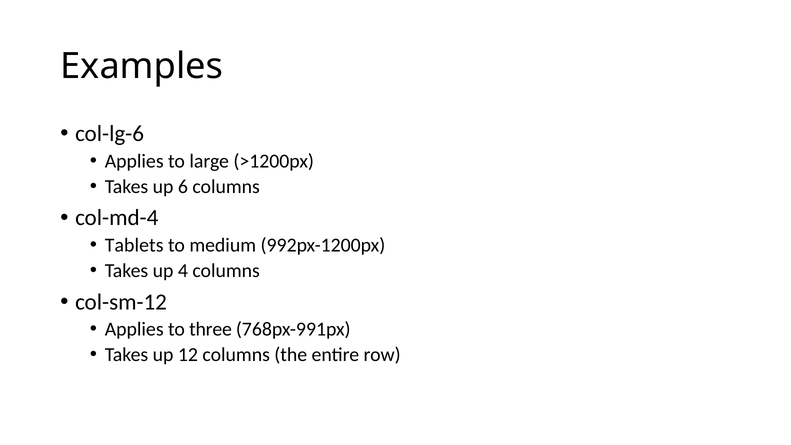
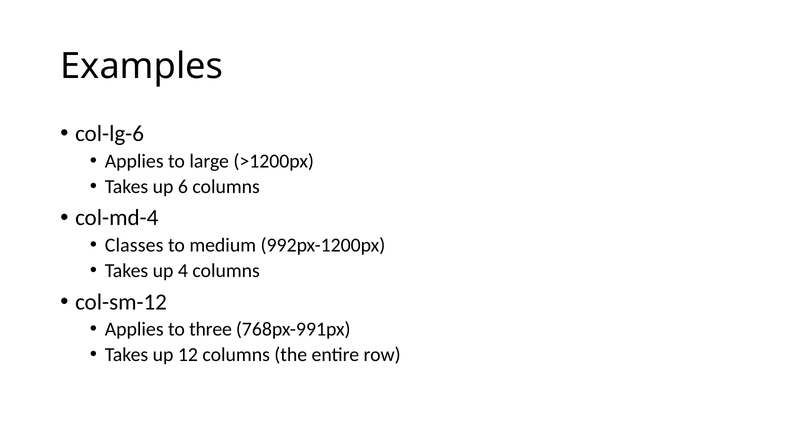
Tablets: Tablets -> Classes (134, 245)
